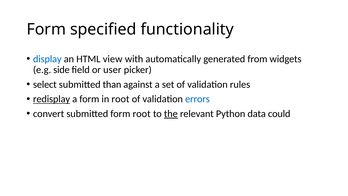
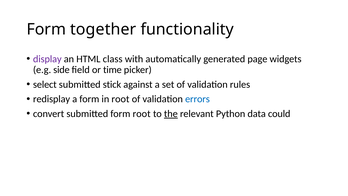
specified: specified -> together (103, 29)
display colour: blue -> purple (47, 59)
view: view -> class (113, 59)
from: from -> page (257, 59)
user: user -> time (112, 70)
than: than -> stick (112, 84)
redisplay underline: present -> none (52, 99)
